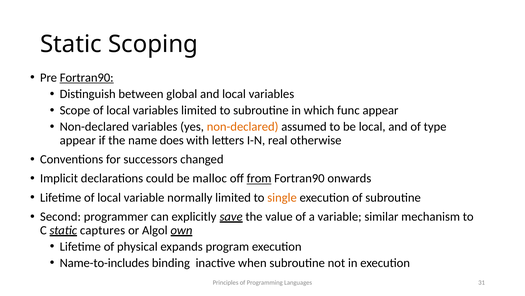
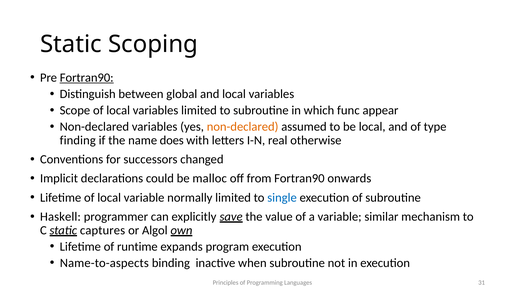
appear: appear -> finding (78, 140)
from underline: present -> none (259, 178)
single colour: orange -> blue (282, 197)
Second: Second -> Haskell (60, 216)
physical: physical -> runtime (137, 246)
Name-to-includes: Name-to-includes -> Name-to-aspects (104, 262)
